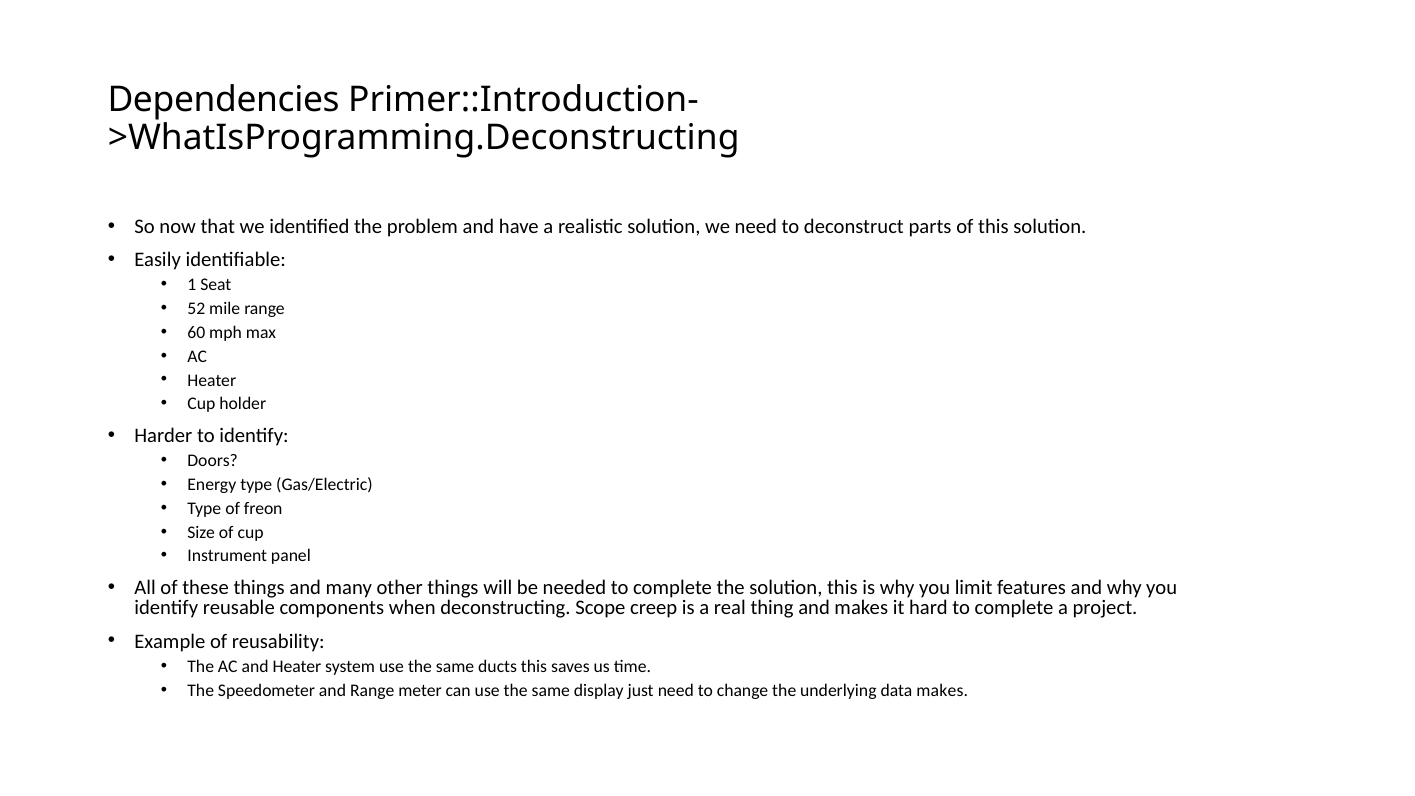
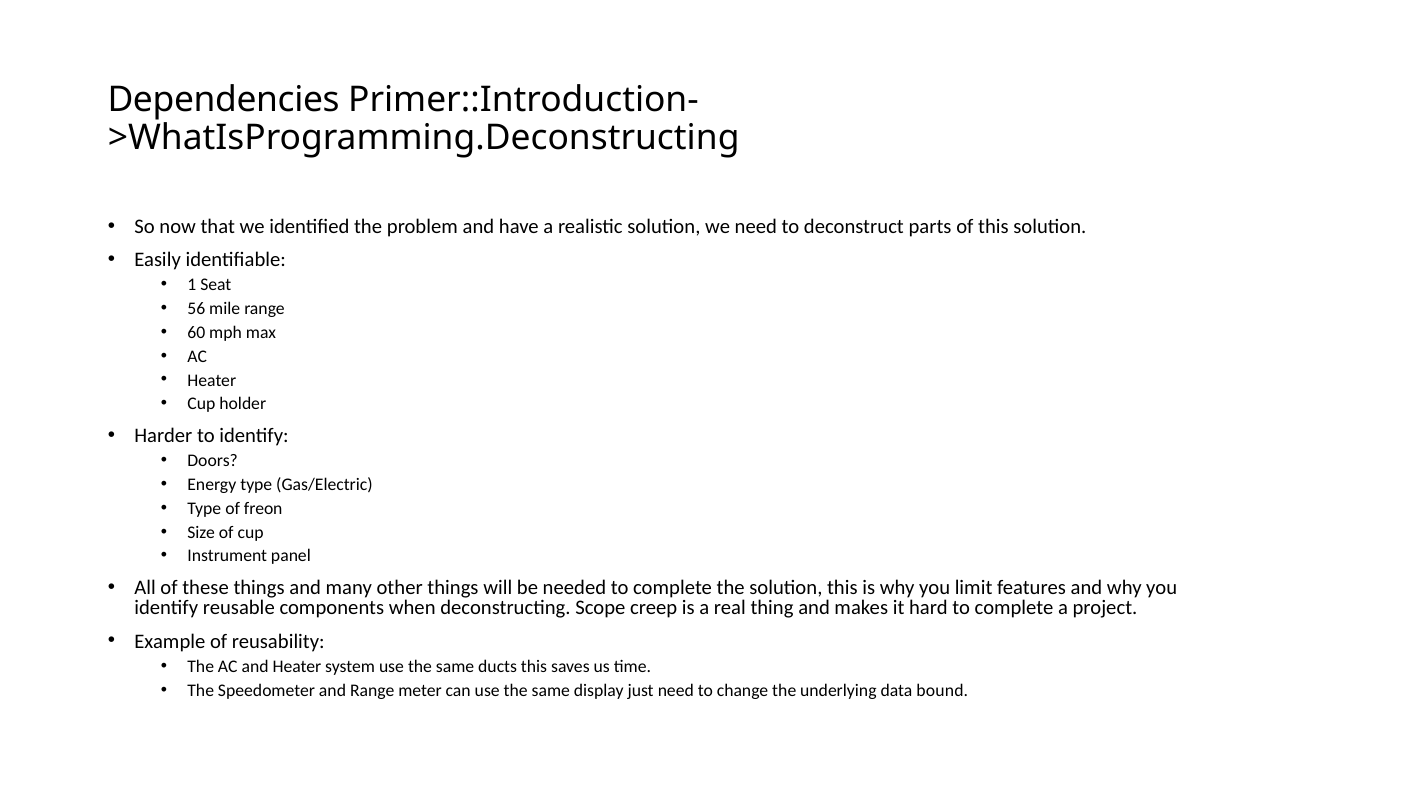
52: 52 -> 56 (196, 309)
data makes: makes -> bound (942, 690)
